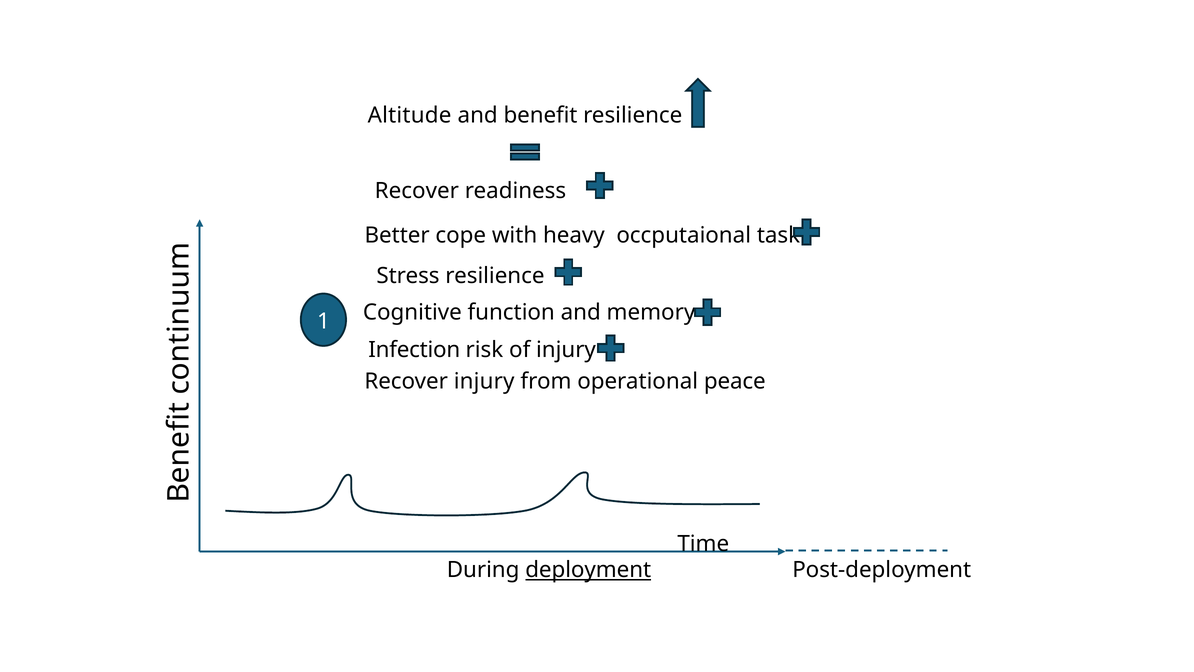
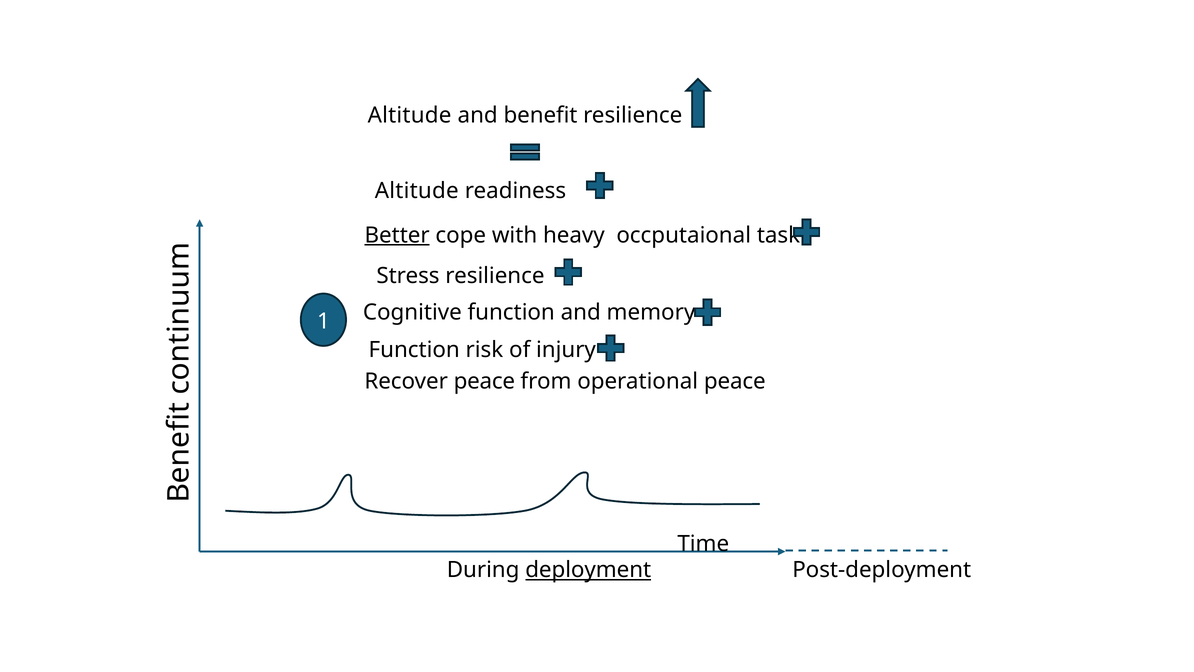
Recover: Recover -> Altitude (417, 191)
Better underline: none -> present (397, 235)
Infection: Infection -> Function (414, 349)
Recover injury: injury -> peace (484, 381)
